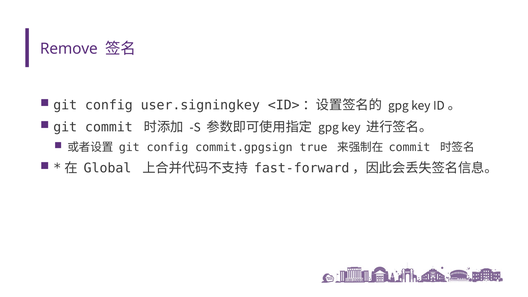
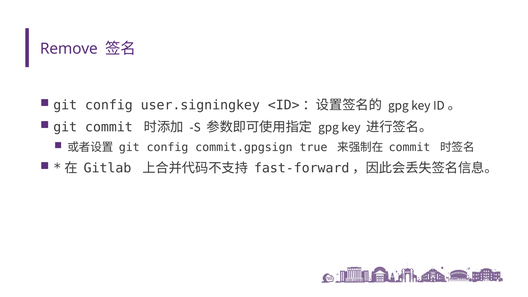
Global: Global -> Gitlab (107, 168)
